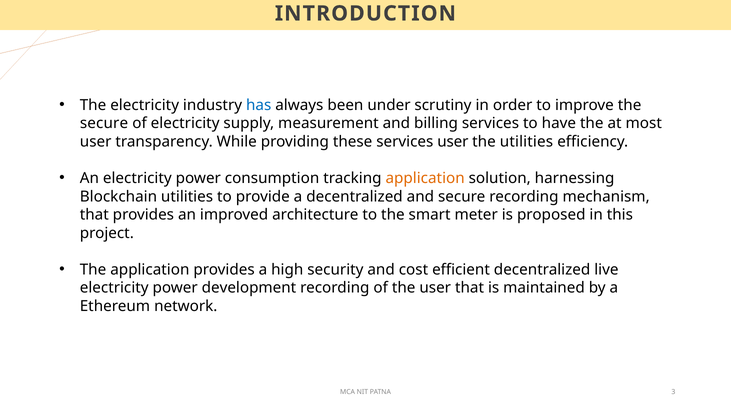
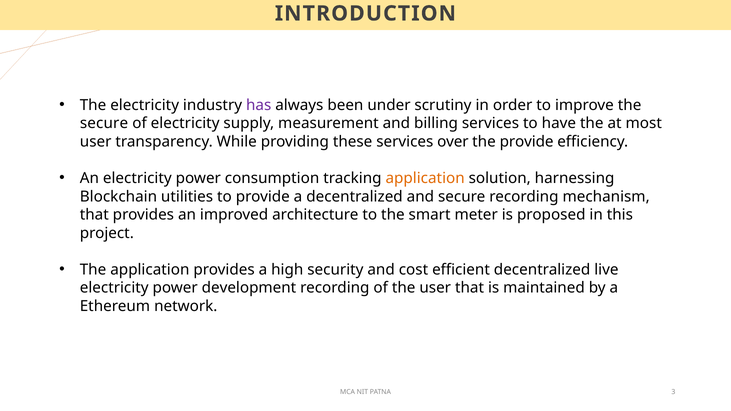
has colour: blue -> purple (259, 105)
services user: user -> over (453, 142)
the utilities: utilities -> provide (527, 142)
